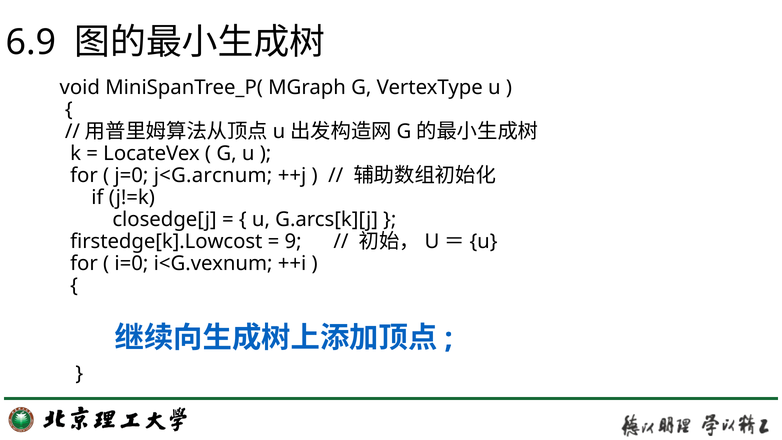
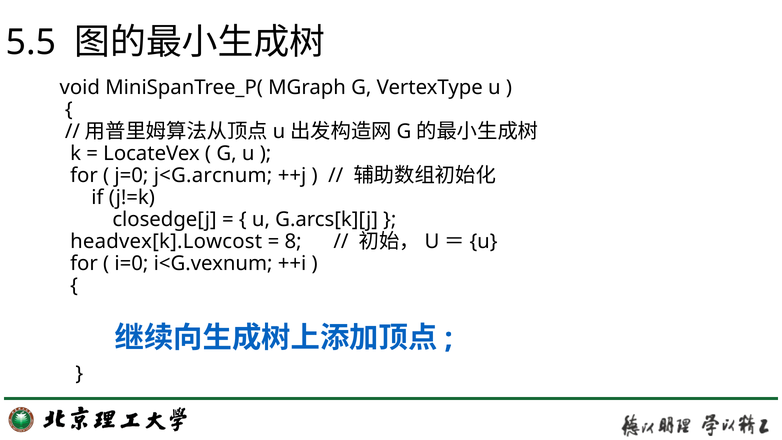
6.9: 6.9 -> 5.5 (31, 42)
firstedge[k].Lowcost: firstedge[k].Lowcost -> headvex[k].Lowcost (166, 241)
9: 9 -> 8 (293, 241)
